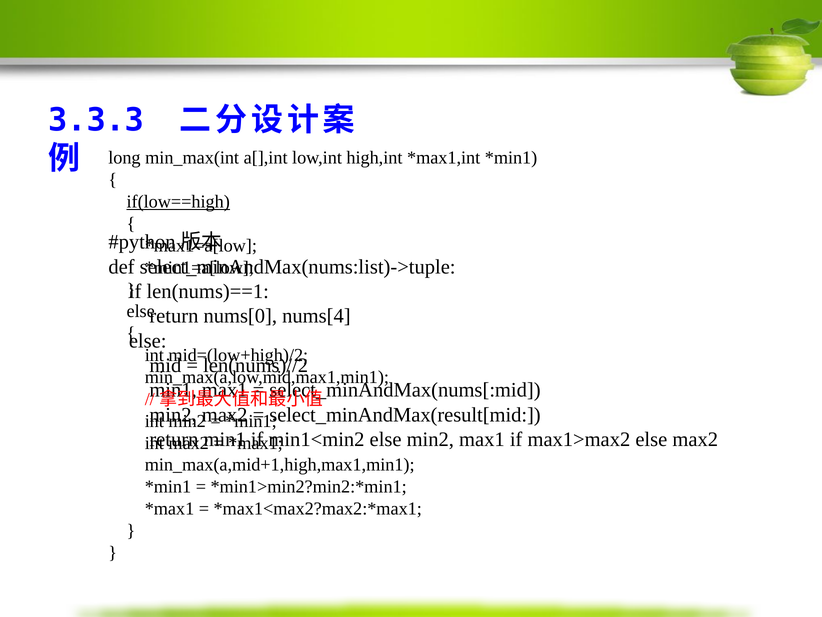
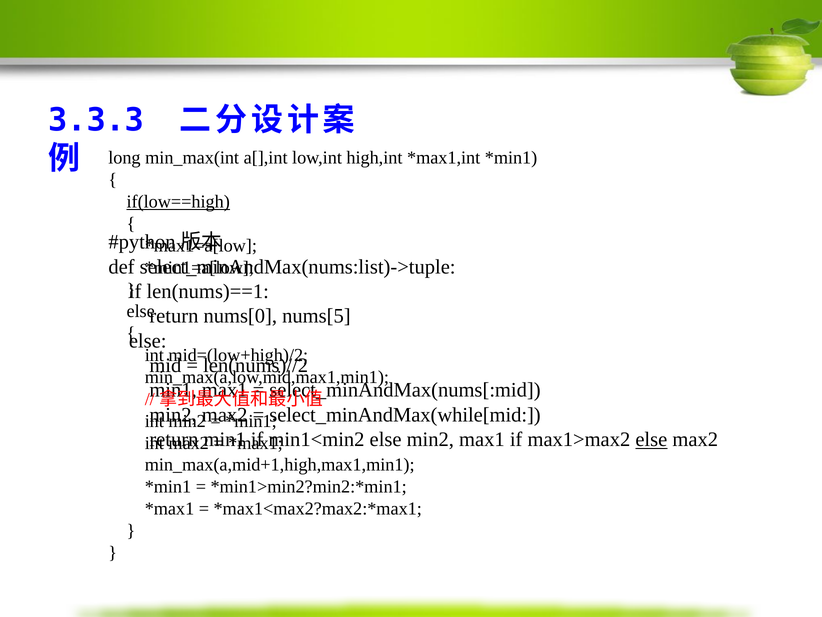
nums[4: nums[4 -> nums[5 (316, 316)
select_minAndMax(result[mid: select_minAndMax(result[mid -> select_minAndMax(while[mid (405, 415)
else underline: none -> present (651, 439)
